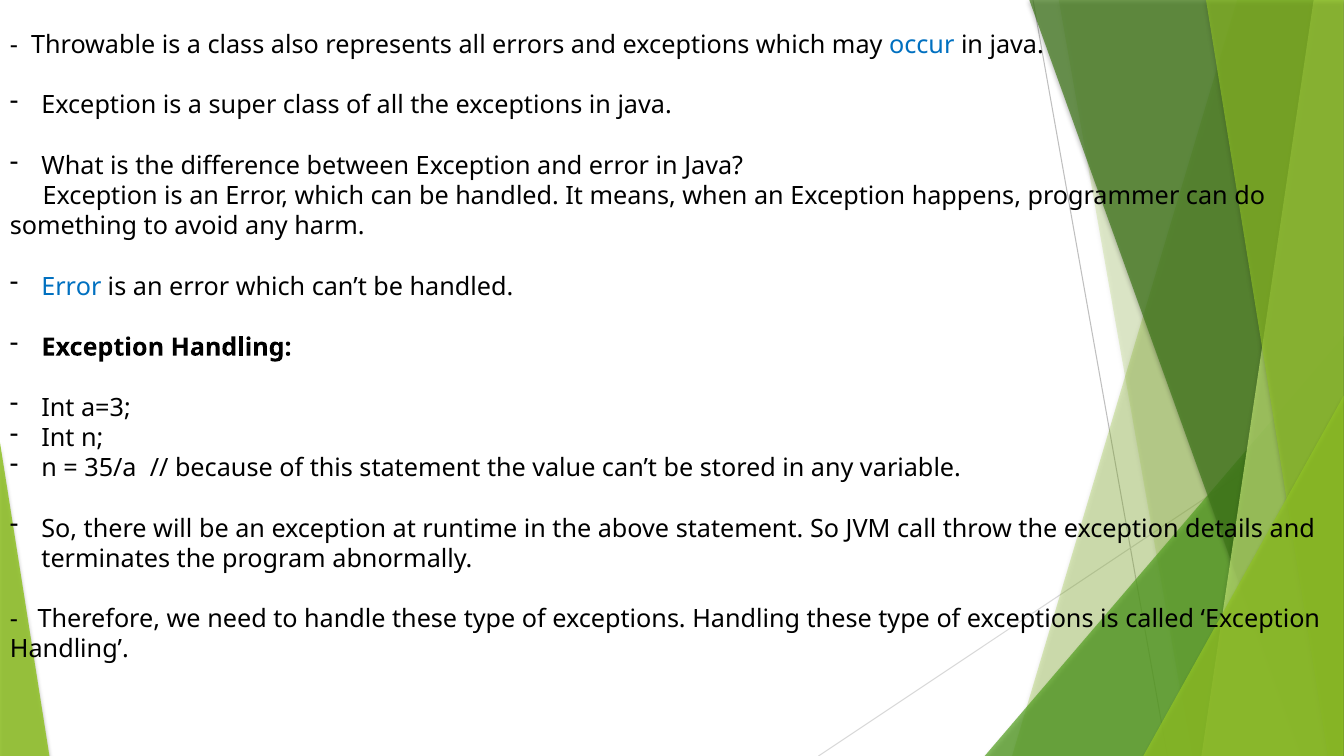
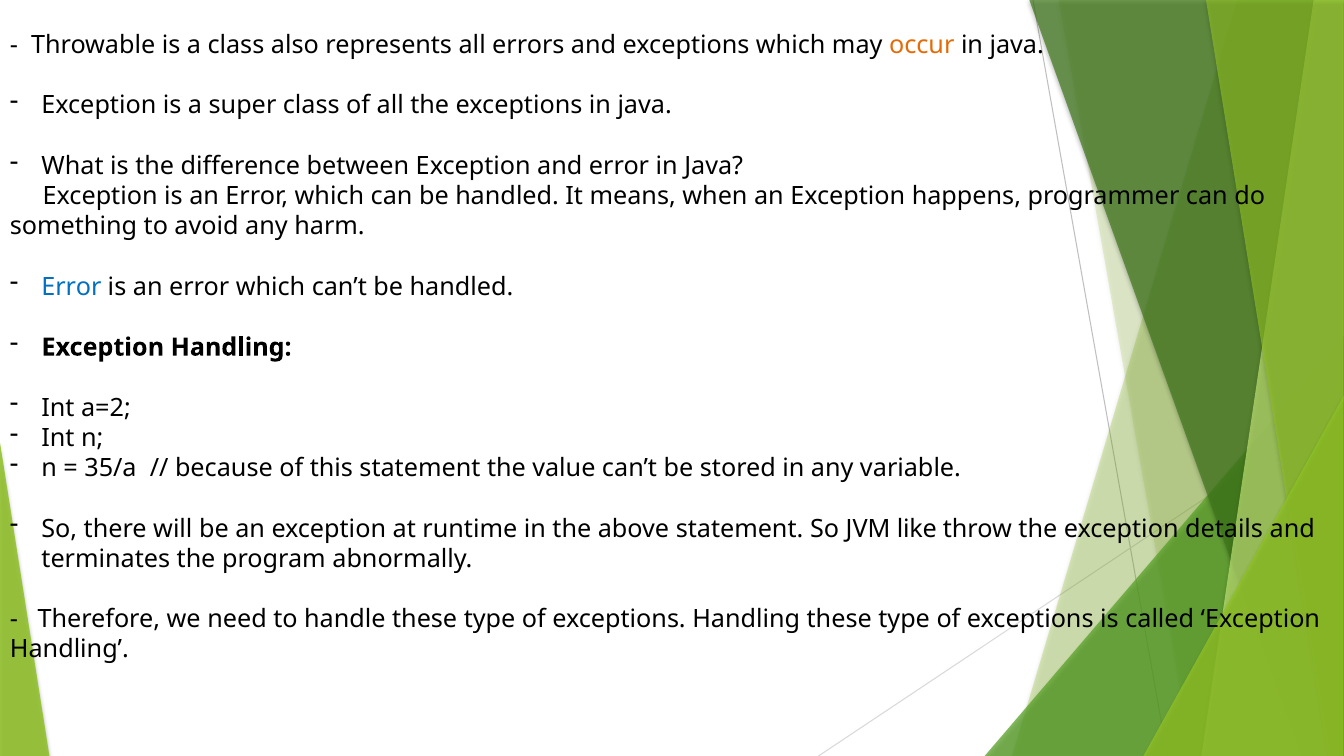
occur colour: blue -> orange (922, 45)
a=3: a=3 -> a=2 (106, 408)
call: call -> like (917, 529)
